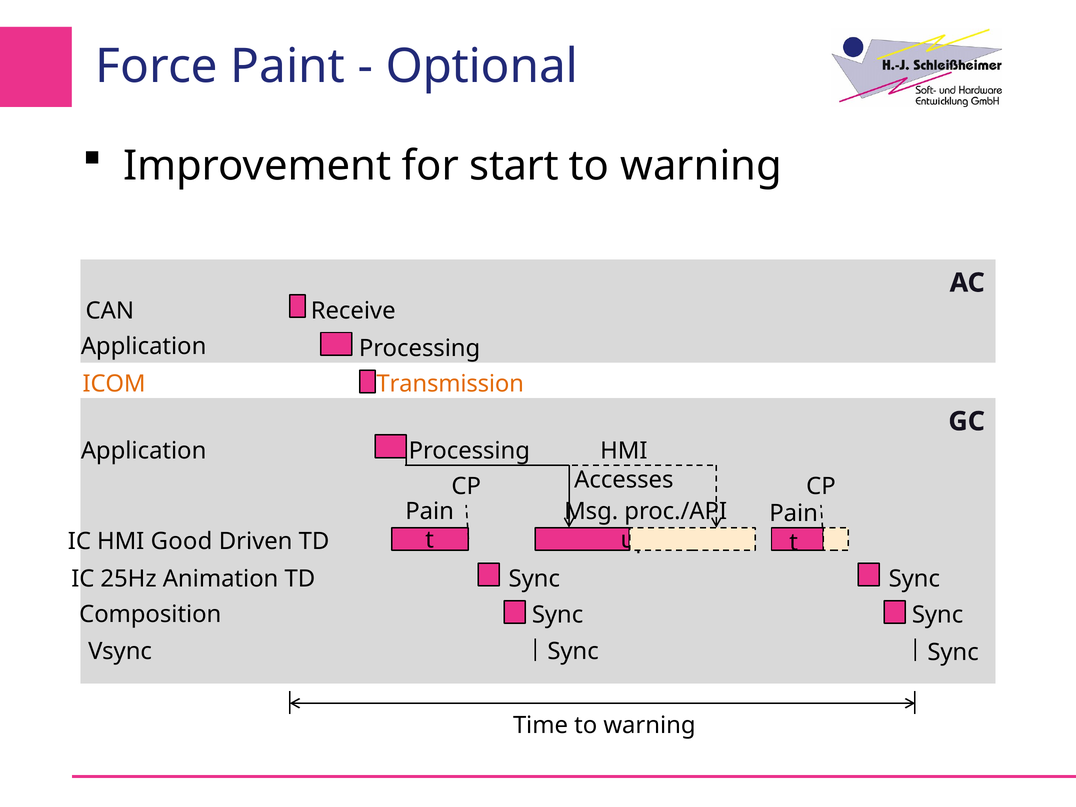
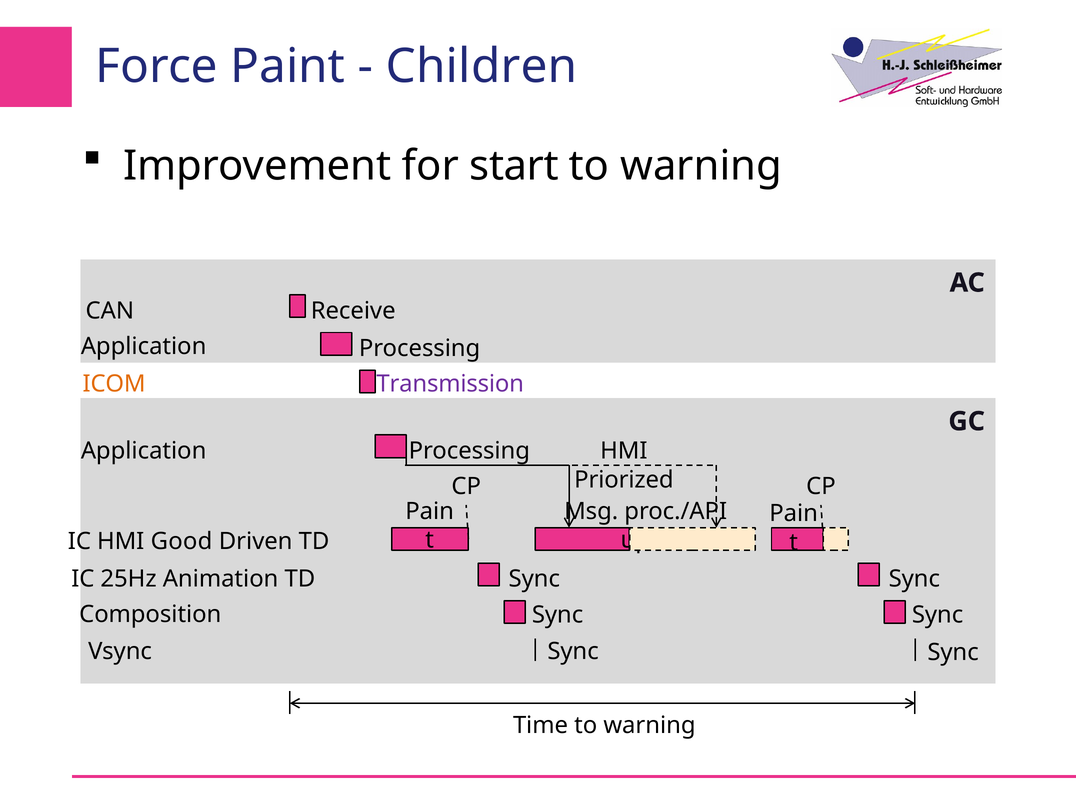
Optional: Optional -> Children (482, 66)
Transmission colour: orange -> purple (450, 384)
Accesses: Accesses -> Priorized (624, 480)
